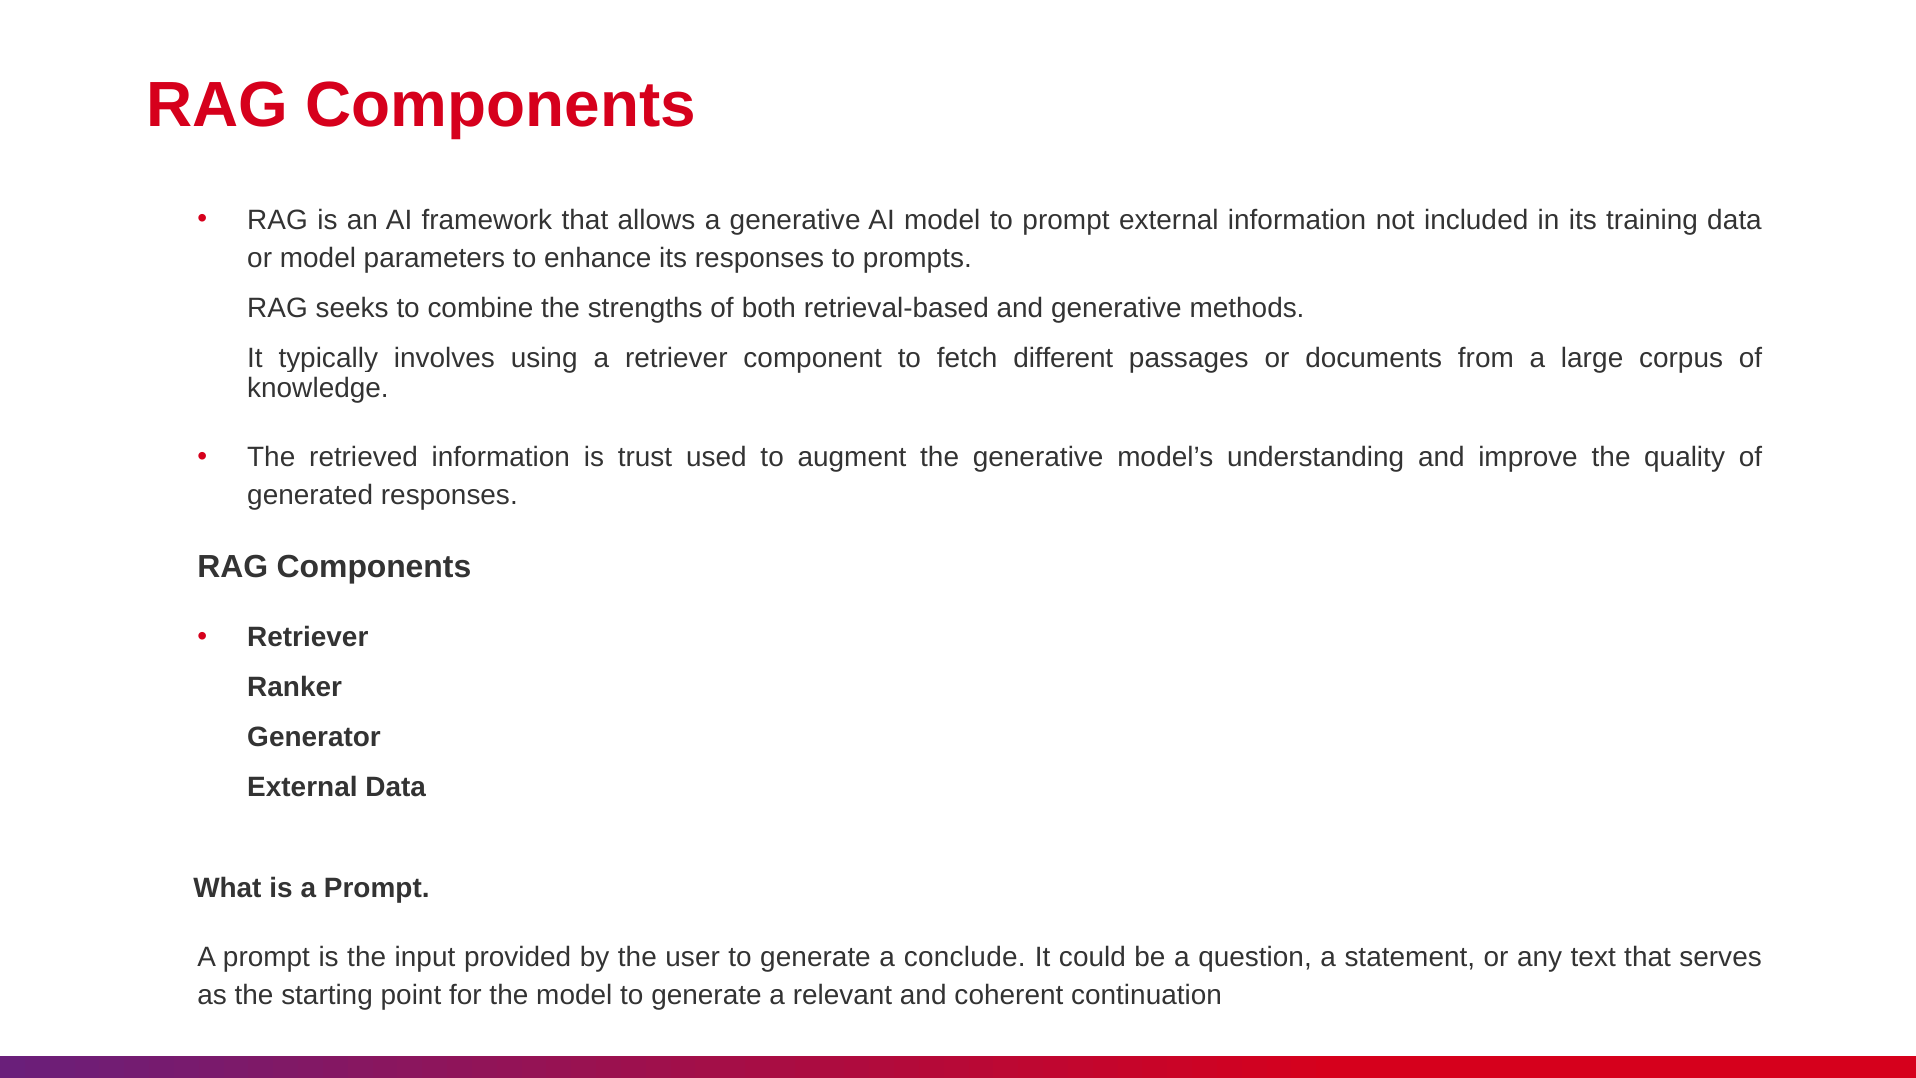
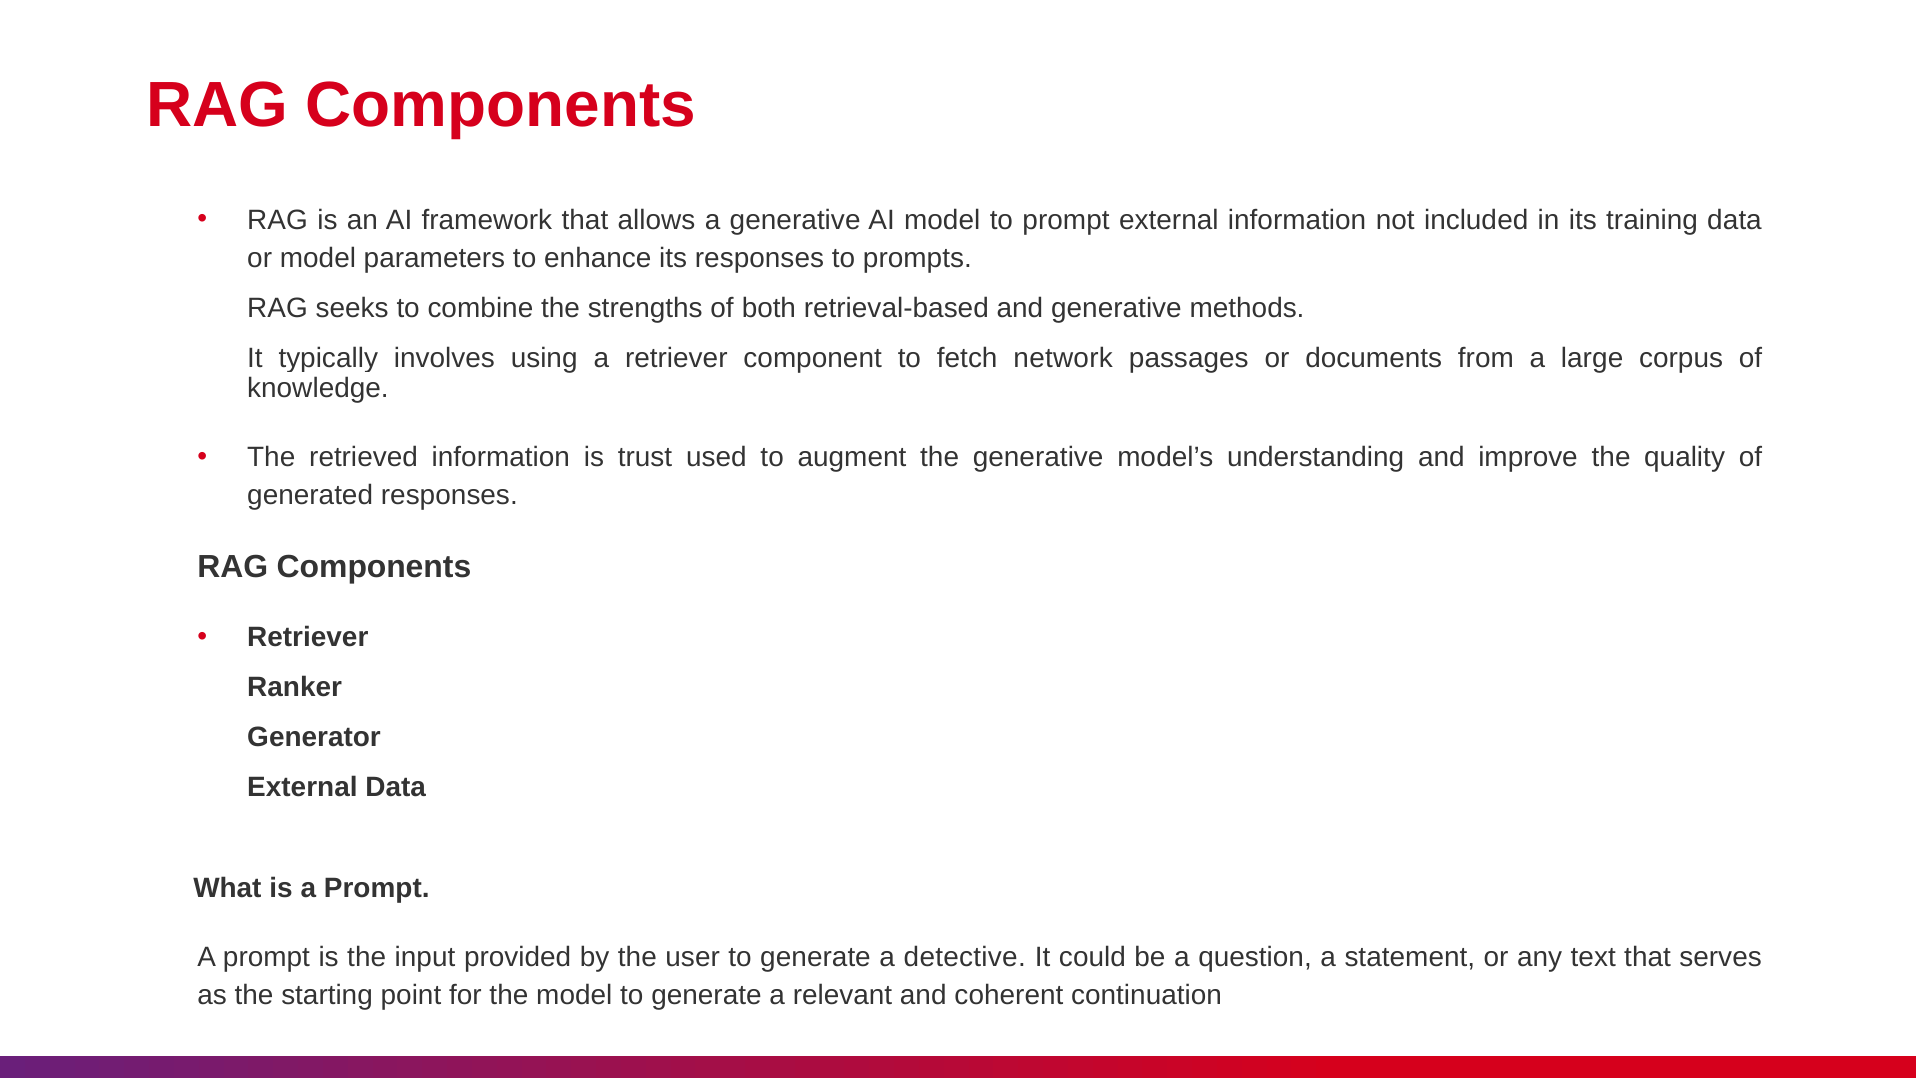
different: different -> network (1063, 358)
conclude: conclude -> detective (965, 957)
